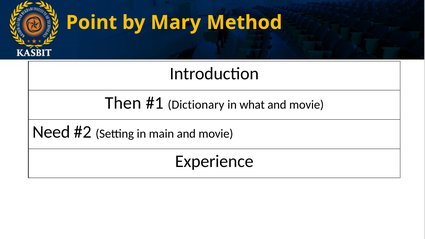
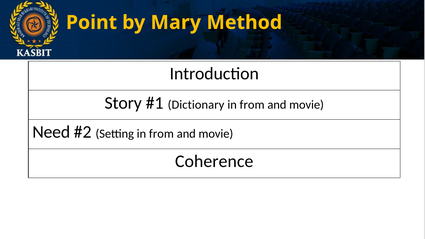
Then: Then -> Story (123, 103)
what: what -> from (252, 105)
Setting in main: main -> from (161, 134)
Experience: Experience -> Coherence (214, 161)
